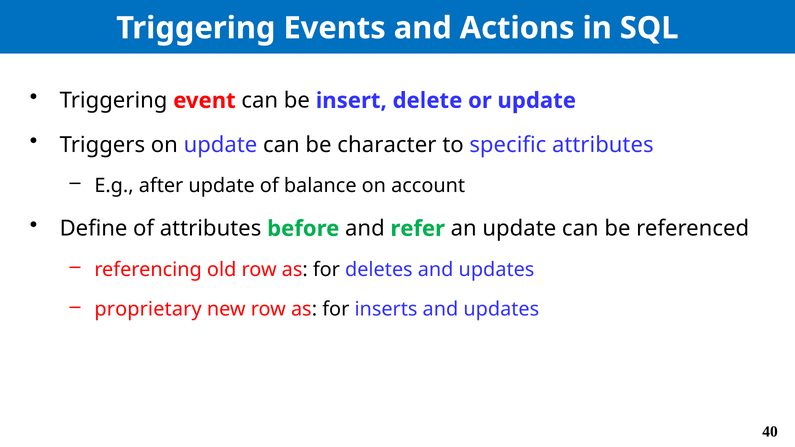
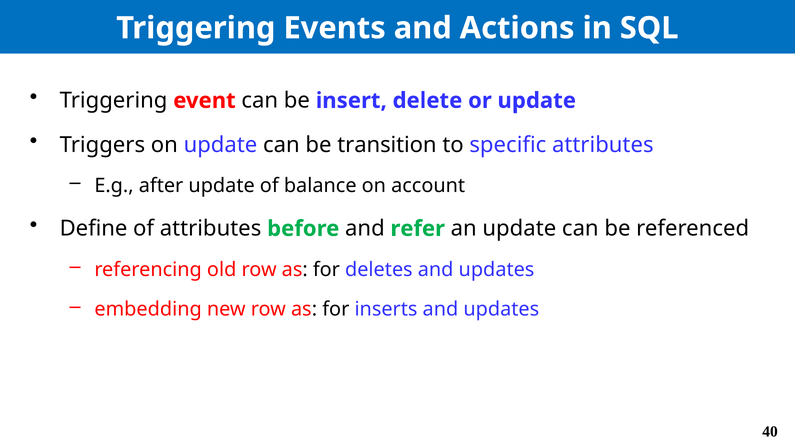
character: character -> transition (387, 145)
proprietary: proprietary -> embedding (148, 309)
